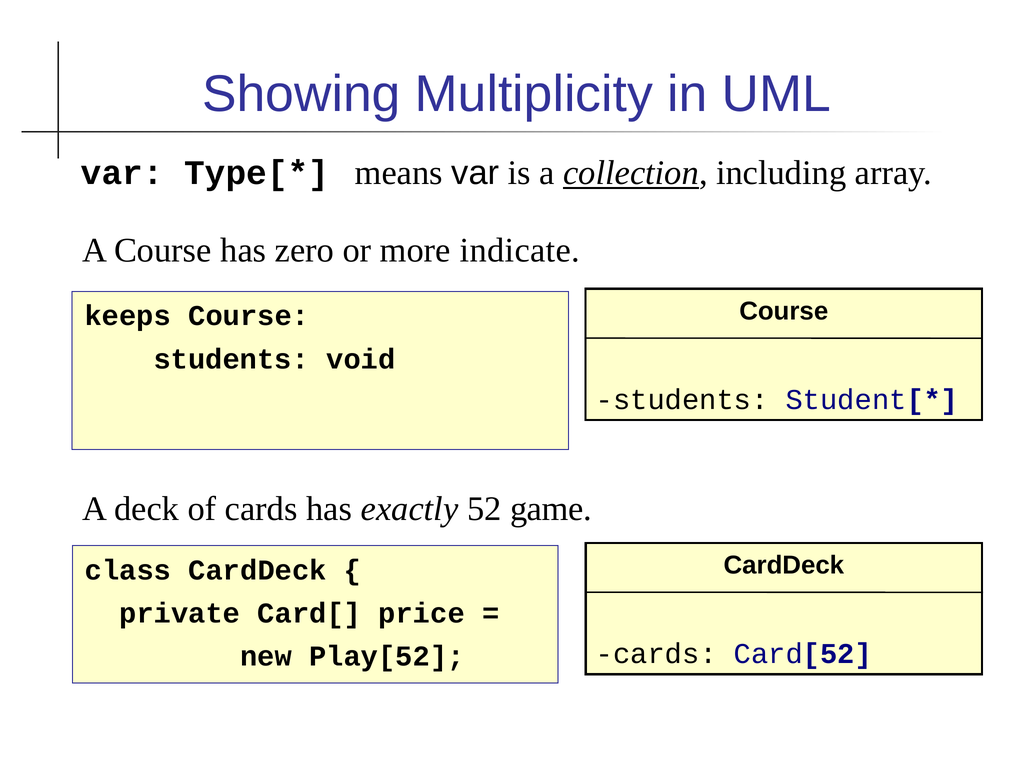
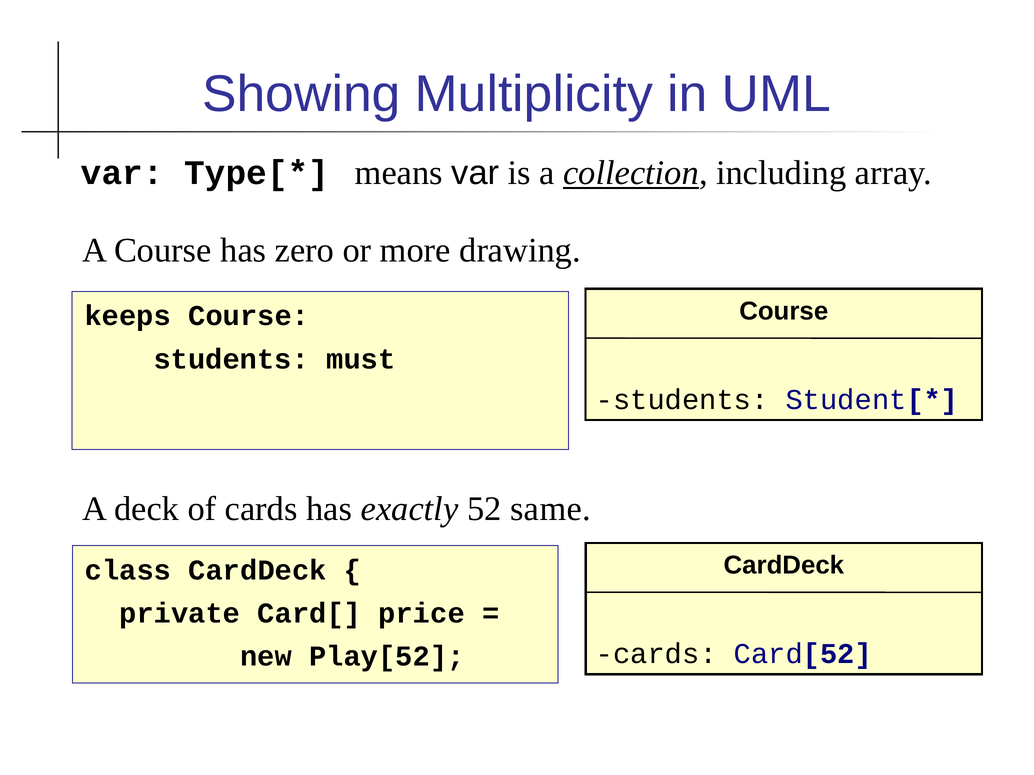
indicate: indicate -> drawing (520, 251)
void: void -> must (361, 359)
game: game -> same (551, 509)
